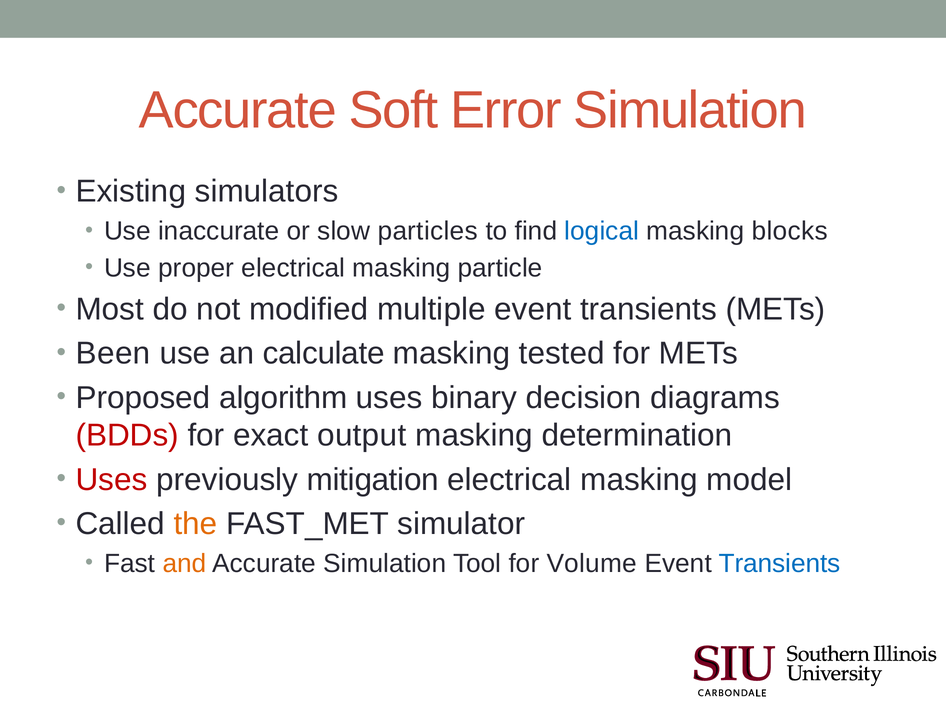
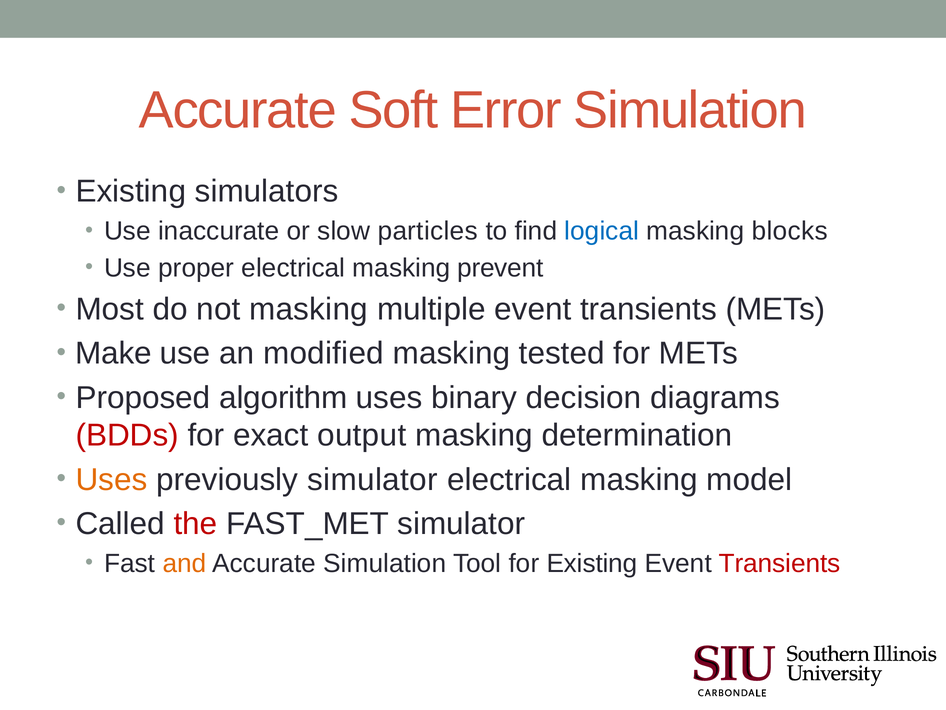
particle: particle -> prevent (500, 268)
not modified: modified -> masking (309, 309)
Been: Been -> Make (113, 353)
calculate: calculate -> modified (323, 353)
Uses colour: red -> orange (112, 479)
previously mitigation: mitigation -> simulator (372, 479)
the colour: orange -> red (196, 524)
for Volume: Volume -> Existing (592, 563)
Transients colour: blue -> red (780, 563)
